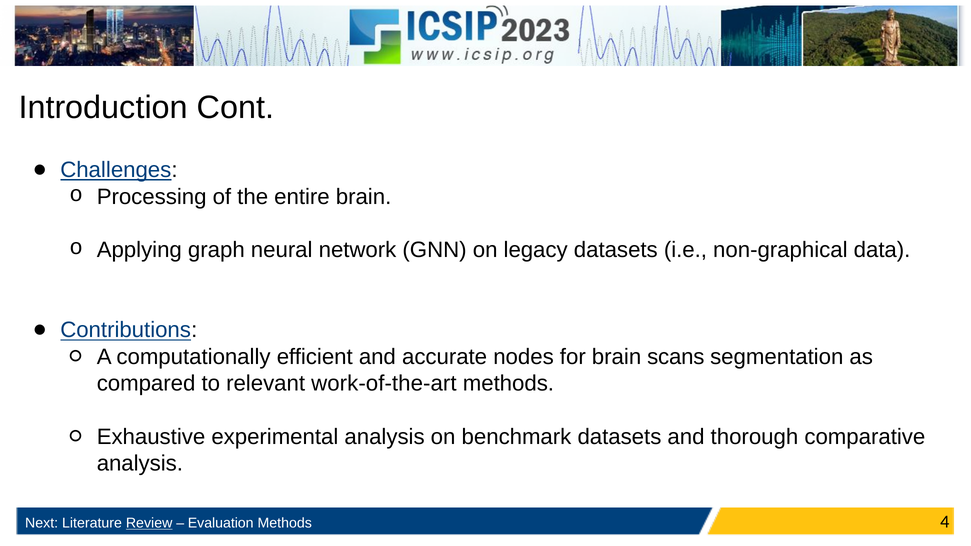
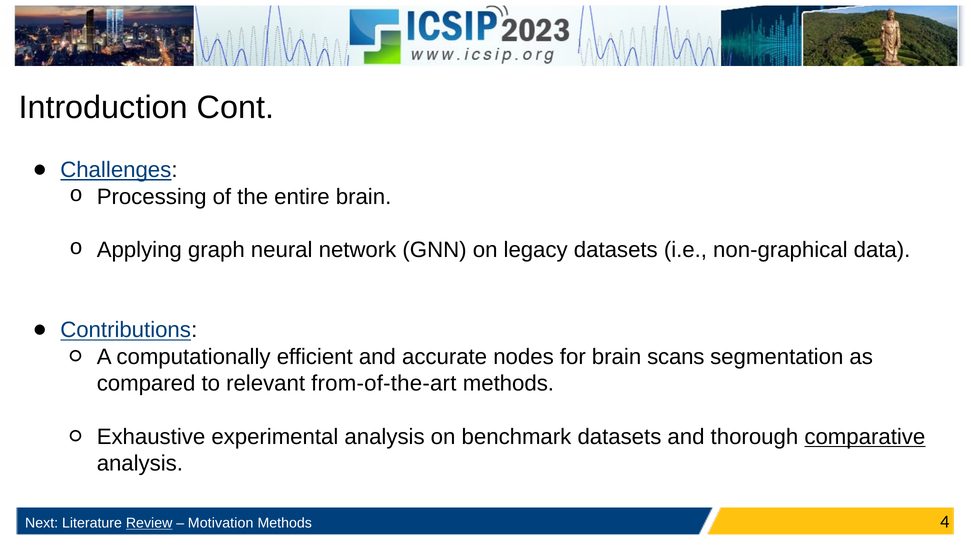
work-of-the-art: work-of-the-art -> from-of-the-art (384, 384)
comparative underline: none -> present (865, 437)
Evaluation: Evaluation -> Motivation (221, 523)
